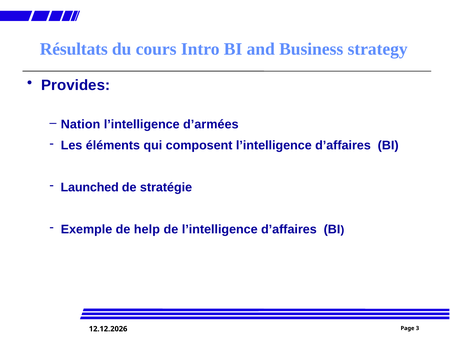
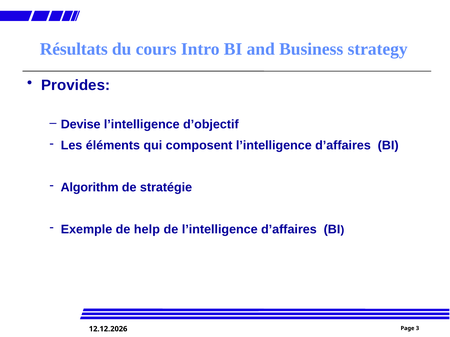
Nation: Nation -> Devise (81, 125)
d’armées: d’armées -> d’objectif (211, 125)
Launched: Launched -> Algorithm (90, 188)
